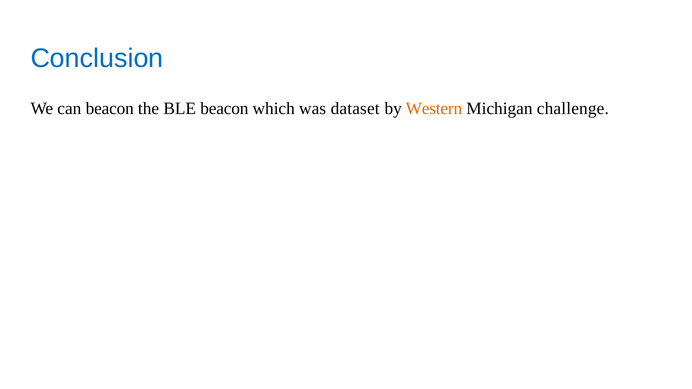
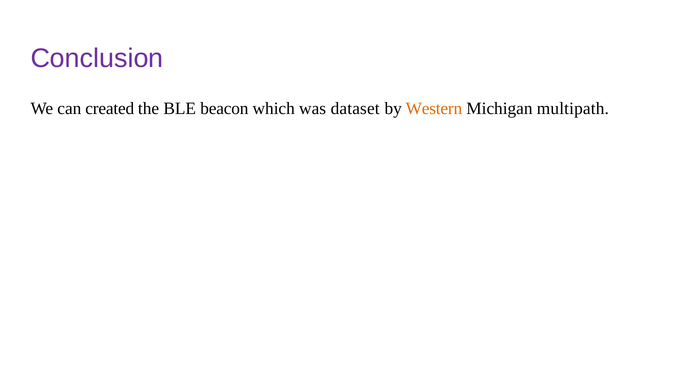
Conclusion colour: blue -> purple (97, 59)
can beacon: beacon -> created (110, 109)
challenge: challenge -> multipath (573, 109)
